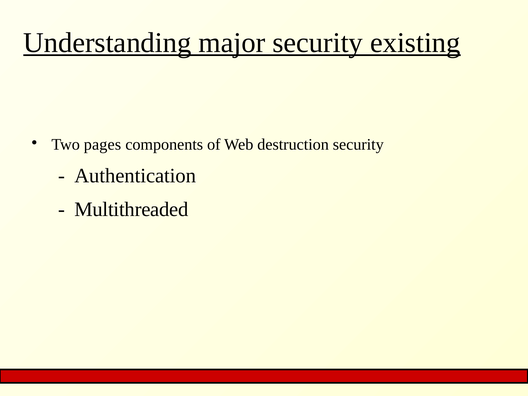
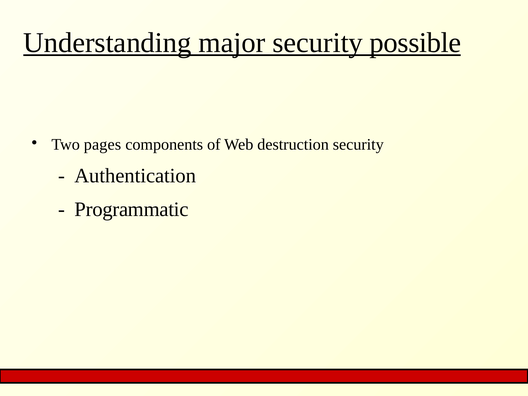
existing: existing -> possible (415, 43)
Multithreaded: Multithreaded -> Programmatic (131, 209)
